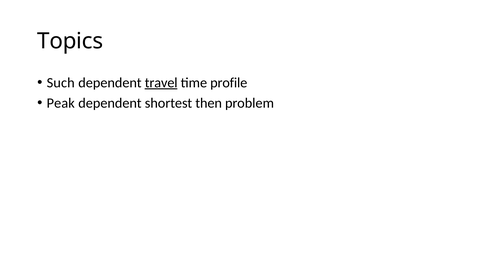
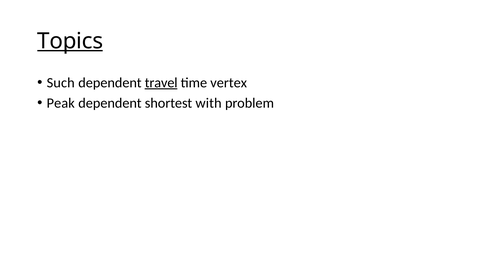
Topics underline: none -> present (70, 41)
profile: profile -> vertex (229, 83)
then: then -> with (209, 103)
